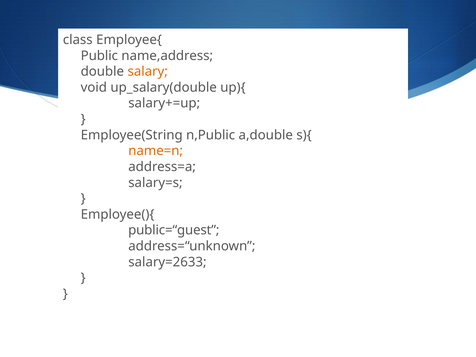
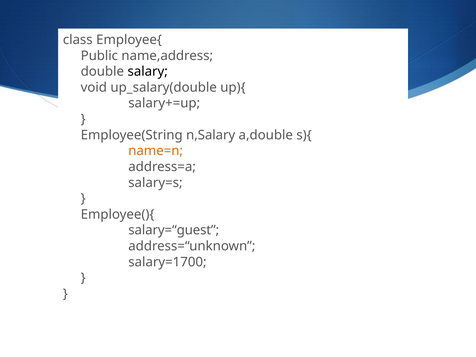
salary colour: orange -> black (148, 72)
n,Public: n,Public -> n,Salary (211, 135)
public=“guest: public=“guest -> salary=“guest (174, 230)
salary=2633: salary=2633 -> salary=1700 (167, 262)
